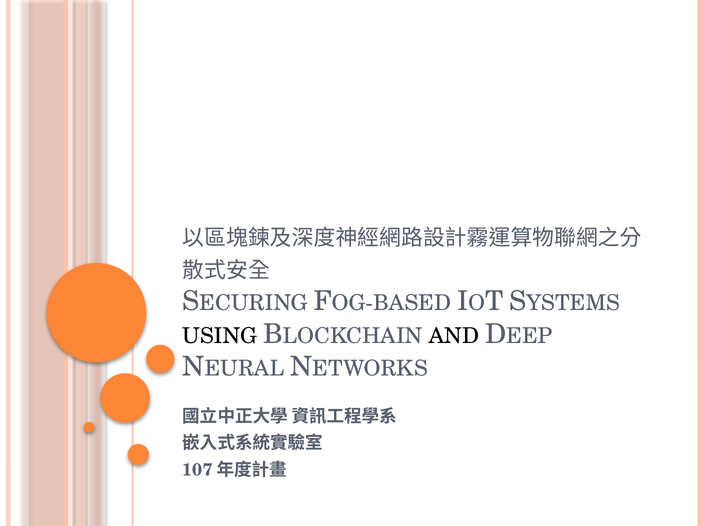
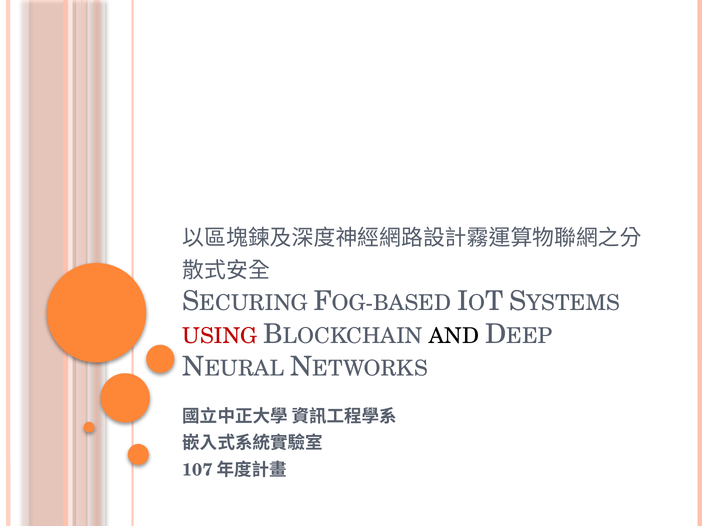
USING colour: black -> red (220, 336)
